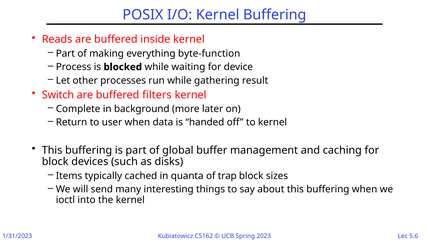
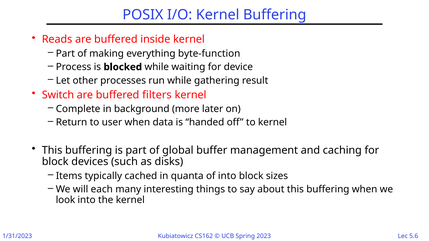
of trap: trap -> into (227, 176)
send: send -> each (102, 190)
ioctl: ioctl -> look (65, 200)
